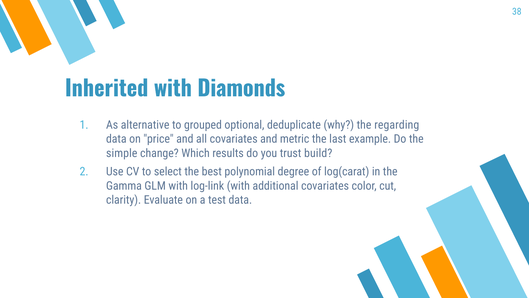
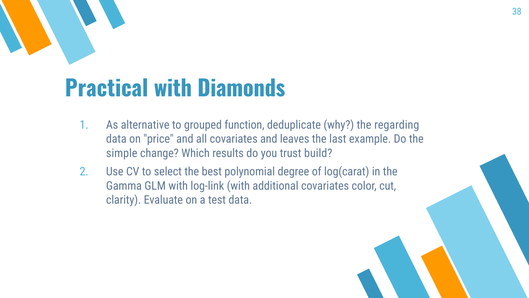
Inherited: Inherited -> Practical (107, 89)
optional: optional -> function (244, 125)
metric: metric -> leaves (295, 139)
